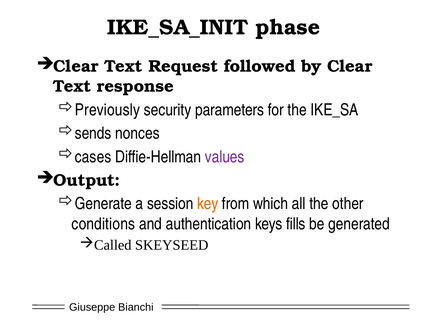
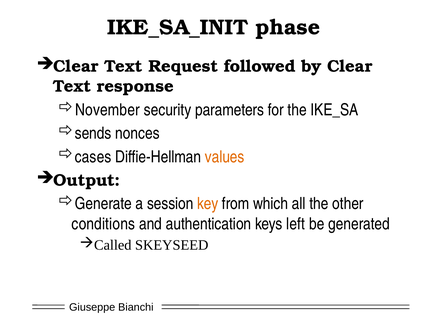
Previously: Previously -> November (107, 110)
values colour: purple -> orange (225, 157)
fills: fills -> left (296, 224)
